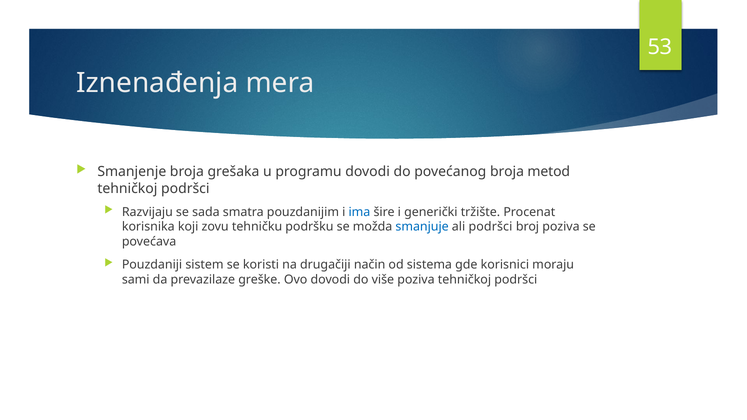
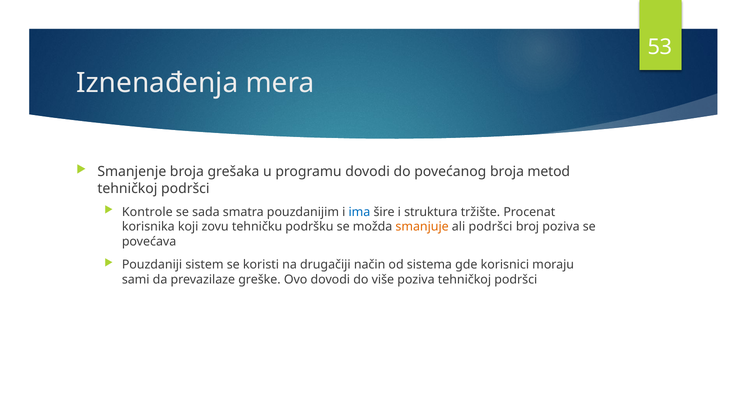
Razvijaju: Razvijaju -> Kontrole (147, 212)
generički: generički -> struktura (431, 212)
smanjuje colour: blue -> orange (422, 227)
